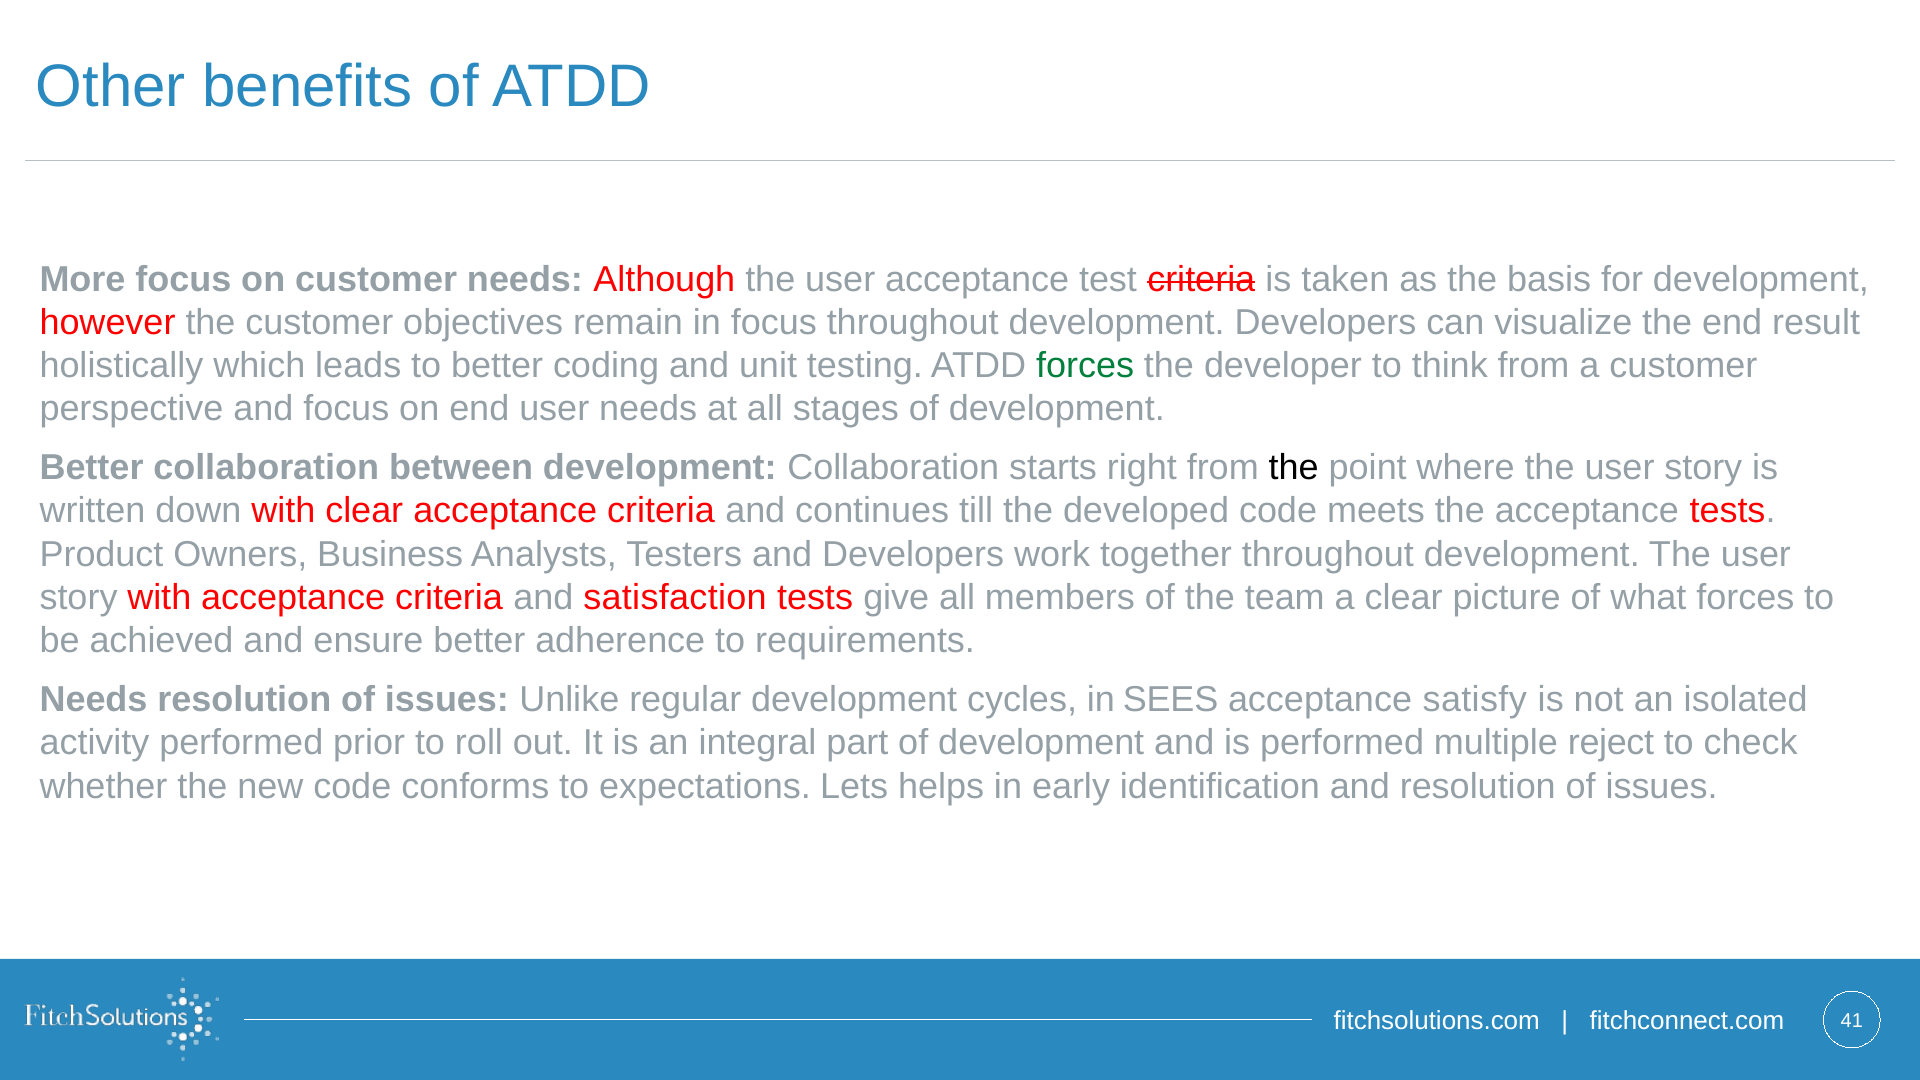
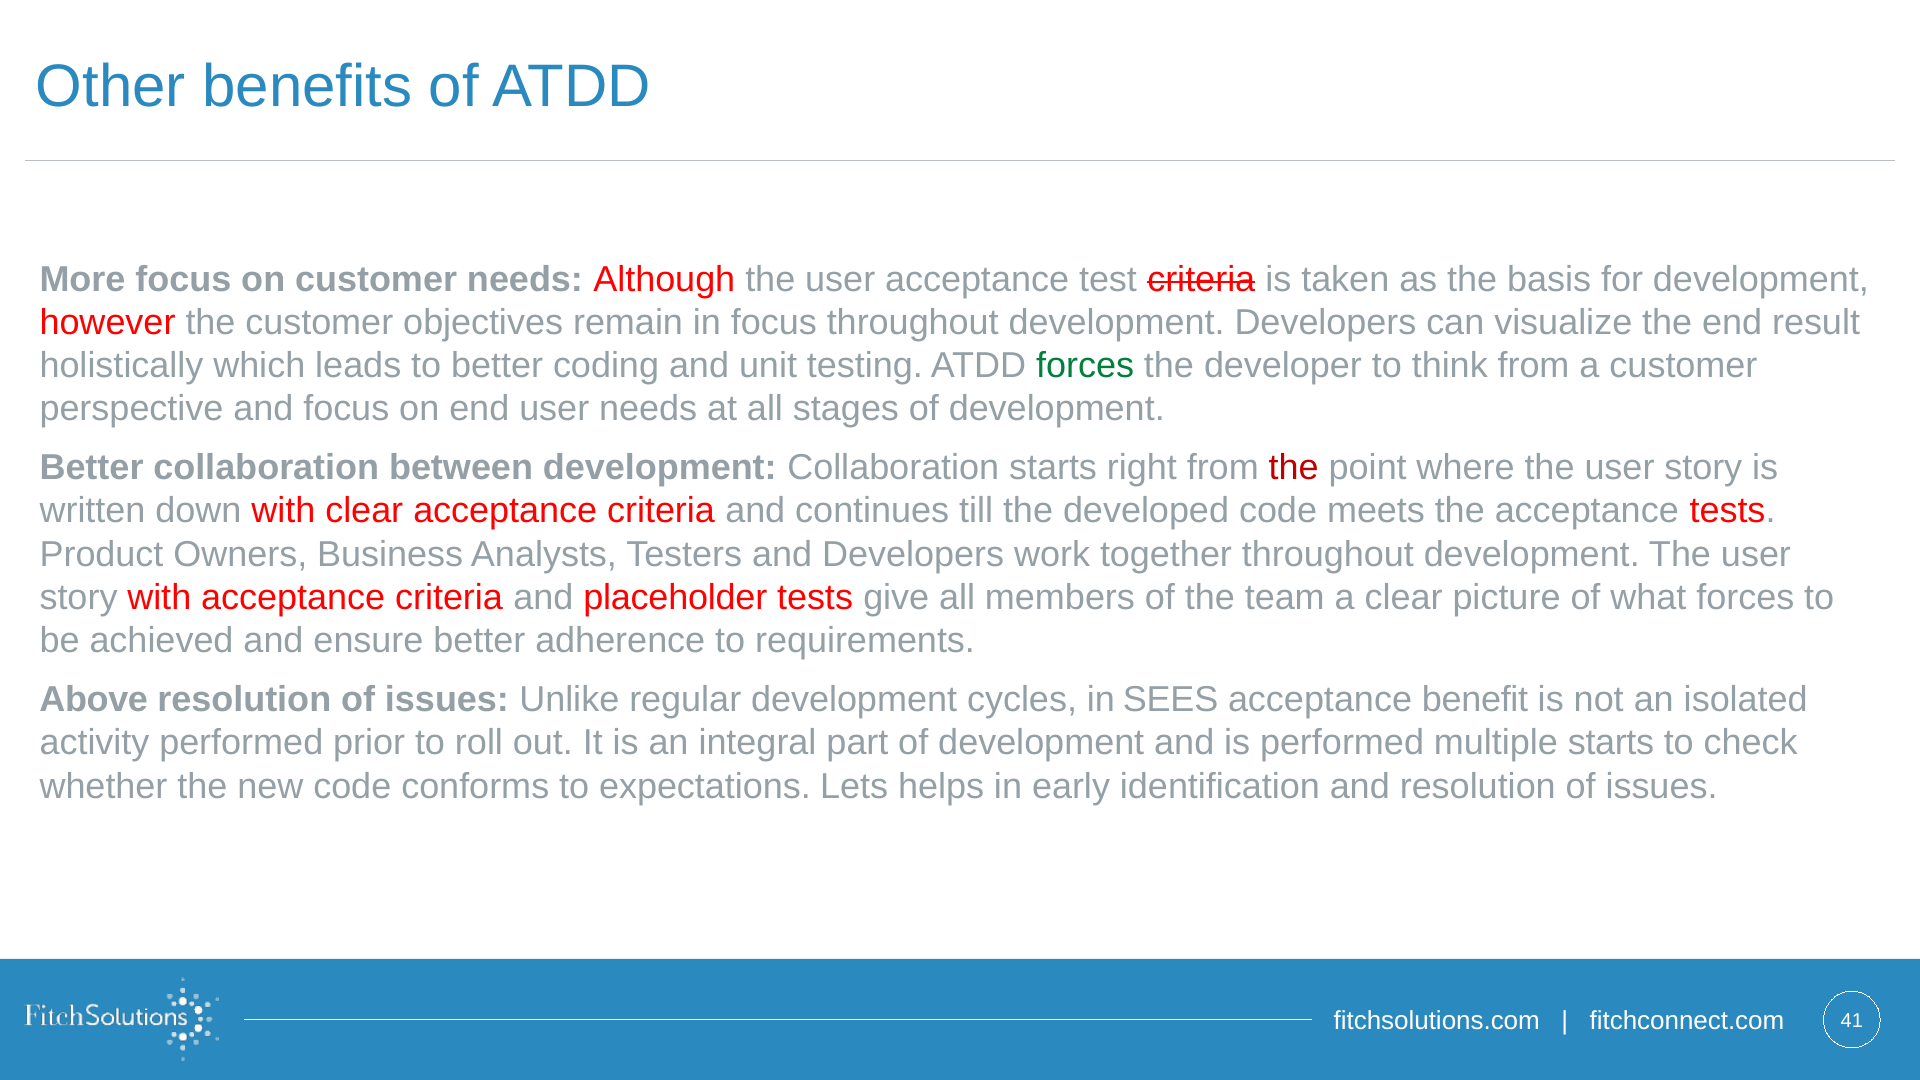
the colour: black -> red (1294, 468)
satisfaction: satisfaction -> placeholder (675, 597)
Needs: Needs -> Above (94, 700)
satisfy: satisfy -> benefit (1475, 700)
multiple reject: reject -> starts (1611, 743)
